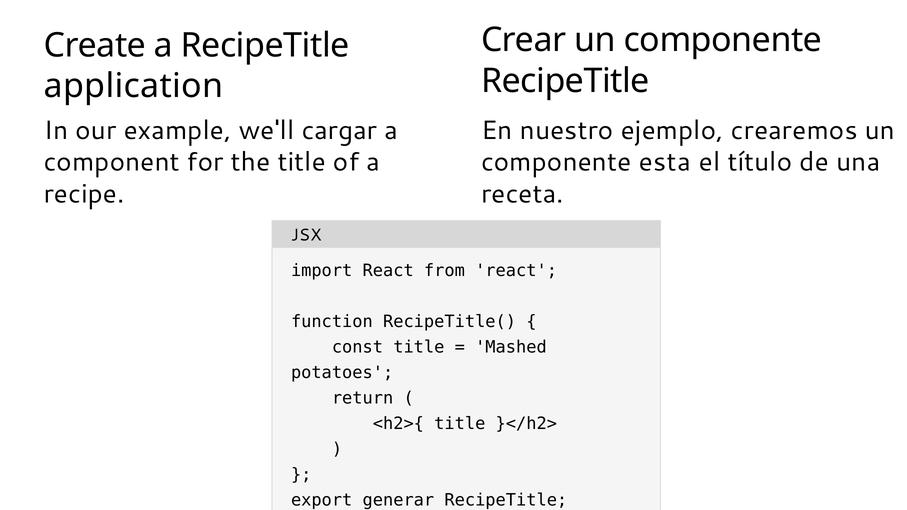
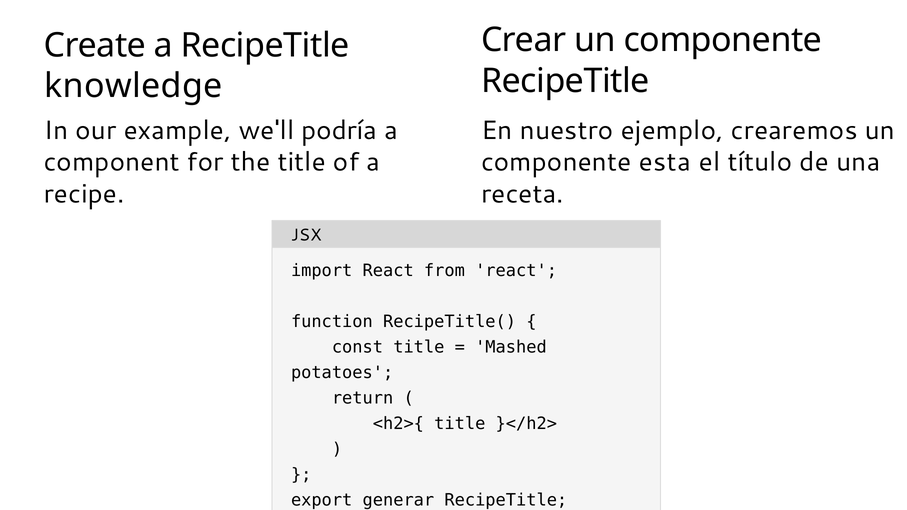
application: application -> knowledge (134, 86)
cargar: cargar -> podría (339, 131)
